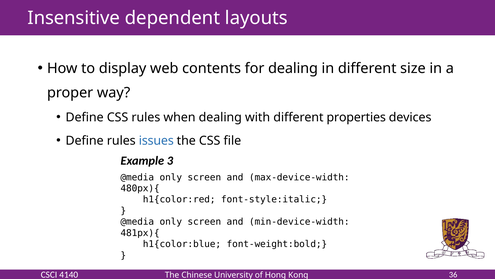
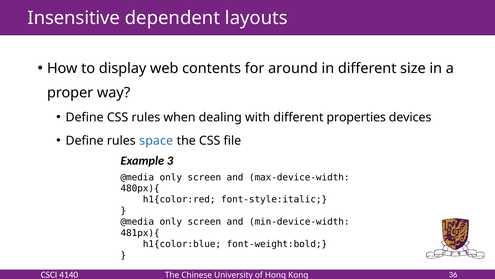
for dealing: dealing -> around (293, 68)
issues: issues -> space (156, 140)
